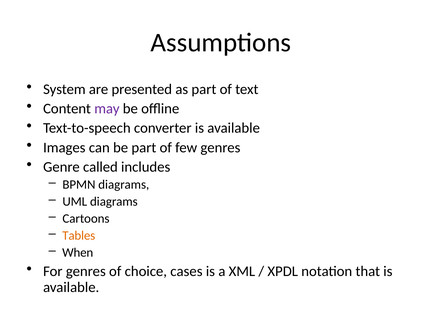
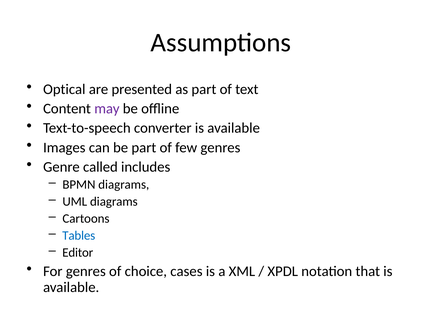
System: System -> Optical (64, 89)
Tables colour: orange -> blue (79, 236)
When: When -> Editor (78, 253)
